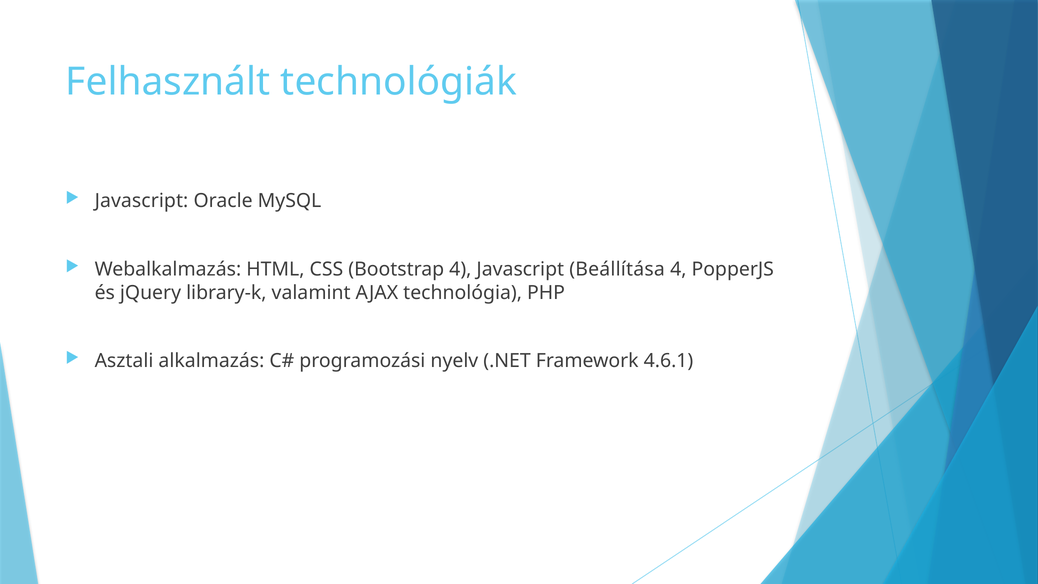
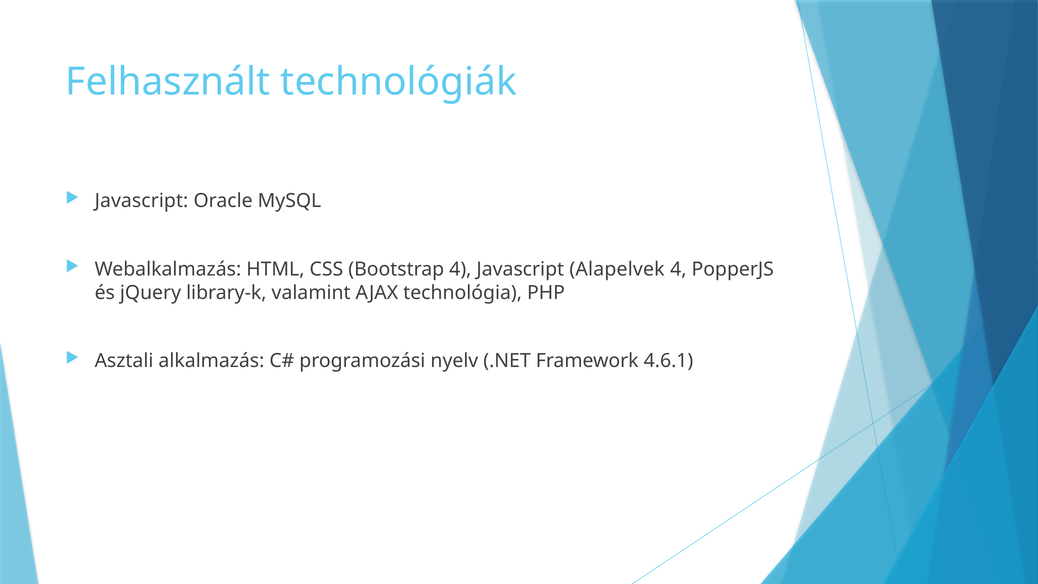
Beállítása: Beállítása -> Alapelvek (617, 269)
